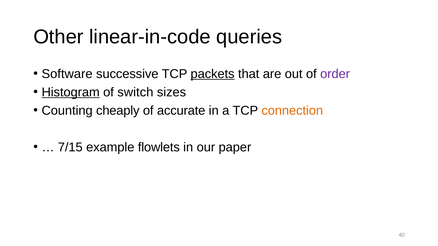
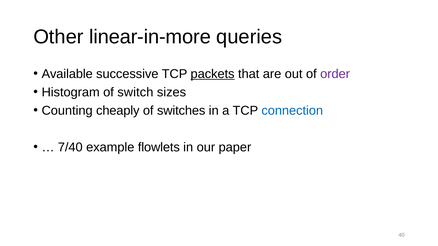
linear-in-code: linear-in-code -> linear-in-more (150, 37)
Software: Software -> Available (67, 74)
Histogram underline: present -> none (71, 92)
accurate: accurate -> switches (181, 111)
connection colour: orange -> blue (292, 111)
7/15: 7/15 -> 7/40 (70, 148)
